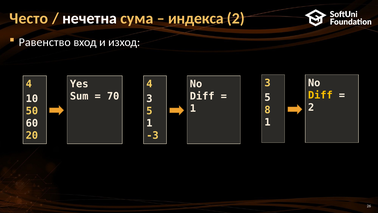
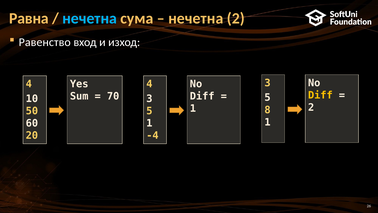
Често: Често -> Равна (29, 18)
нечетна colour: white -> light blue (90, 18)
индекса: индекса -> нечетна (196, 18)
-3: -3 -> -4 (152, 135)
